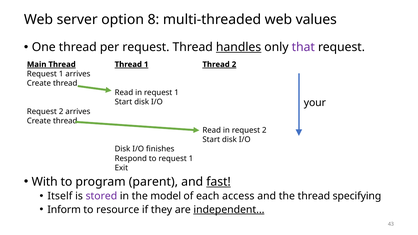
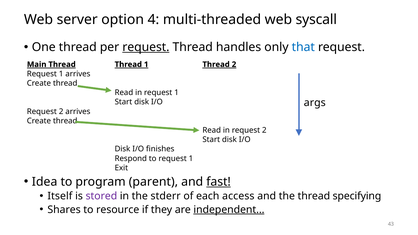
8: 8 -> 4 (153, 20)
values: values -> syscall (316, 20)
request underline: none -> present (146, 47)
handles underline: present -> none (239, 47)
that colour: purple -> blue (303, 47)
your: your -> args (315, 103)
With: With -> Idea (45, 182)
model: model -> stderr (166, 196)
Inform: Inform -> Shares (64, 210)
